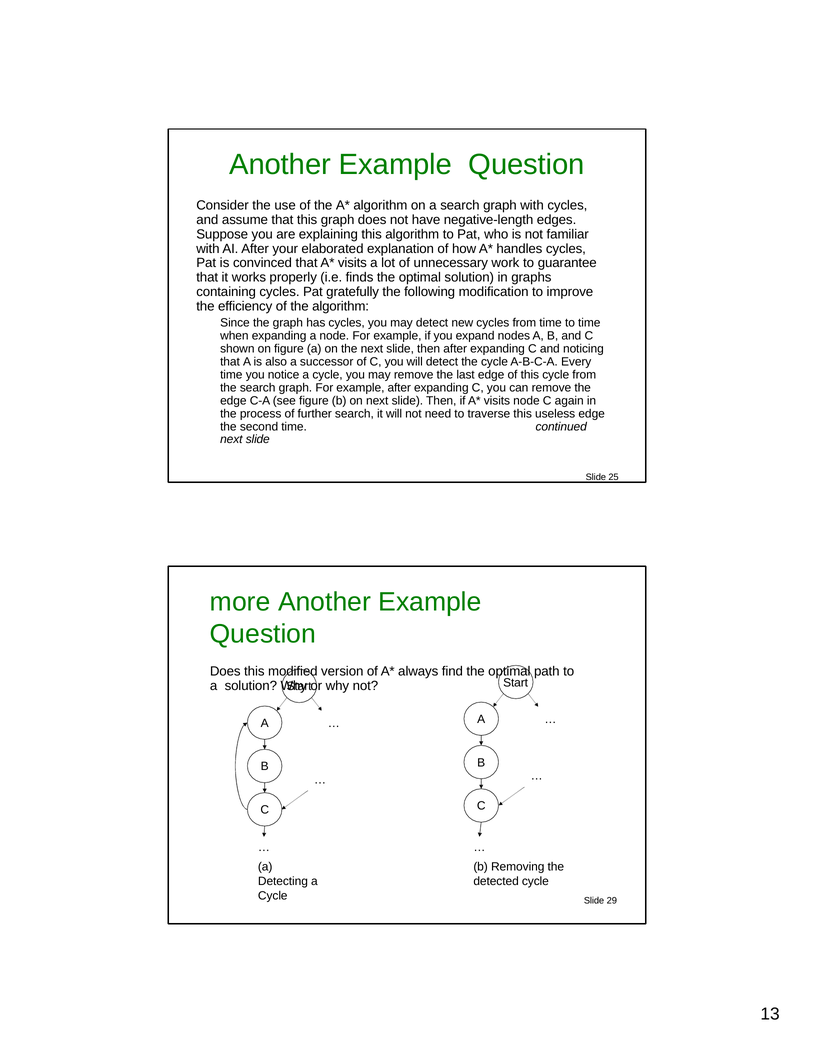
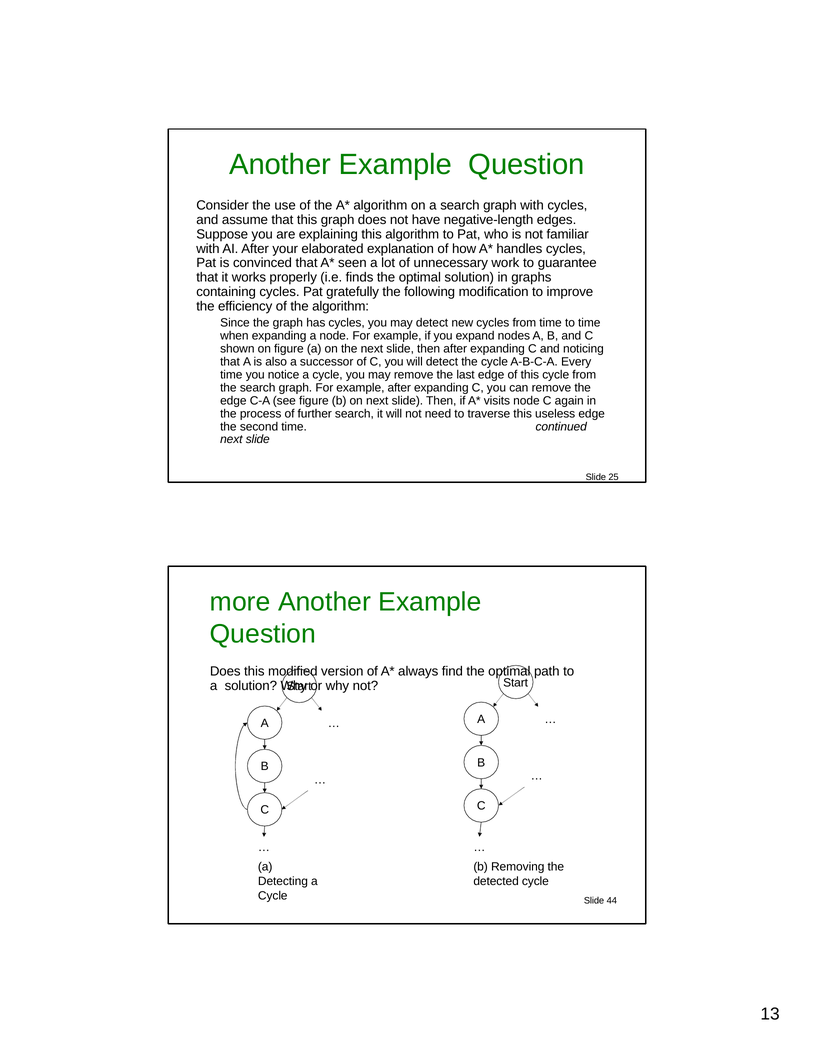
visits: visits -> seen (352, 263)
29: 29 -> 44 (612, 901)
